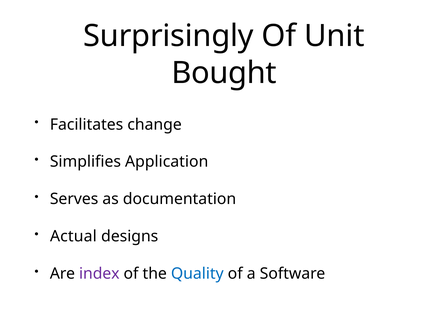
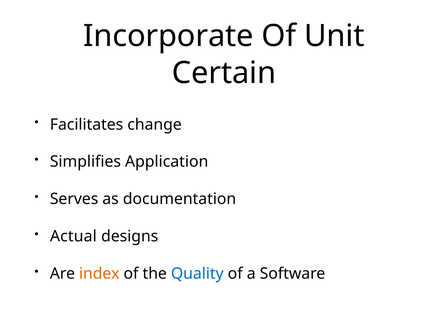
Surprisingly: Surprisingly -> Incorporate (168, 36)
Bought: Bought -> Certain (224, 73)
index colour: purple -> orange (99, 274)
